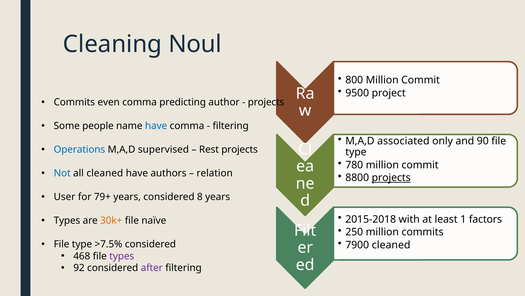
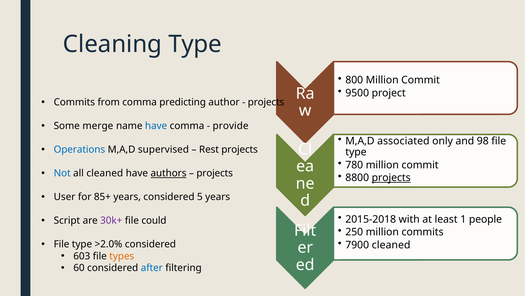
Cleaning Noul: Noul -> Type (195, 44)
even: even -> from (109, 102)
people: people -> merge (98, 126)
filtering: filtering -> provide (231, 126)
90: 90 -> 98 (483, 141)
authors underline: none -> present (169, 173)
relation: relation -> projects (215, 173)
79+: 79+ -> 85+ (102, 197)
8: 8 -> 5 (200, 197)
factors: factors -> people (485, 219)
Types: Types -> Script (67, 220)
30k+ colour: orange -> purple (111, 220)
naïve: naïve -> could (154, 220)
>7.5%: >7.5% -> >2.0% (108, 244)
468: 468 -> 603 (82, 256)
types colour: purple -> orange (122, 256)
92: 92 -> 60 (79, 267)
after colour: purple -> blue (152, 267)
